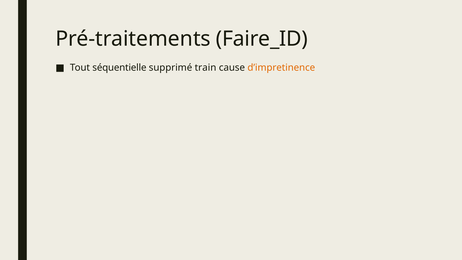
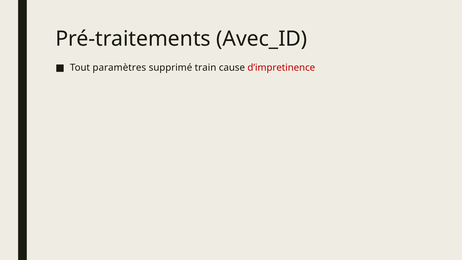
Faire_ID: Faire_ID -> Avec_ID (262, 39)
séquentielle: séquentielle -> paramètres (119, 68)
d’impretinence colour: orange -> red (281, 68)
